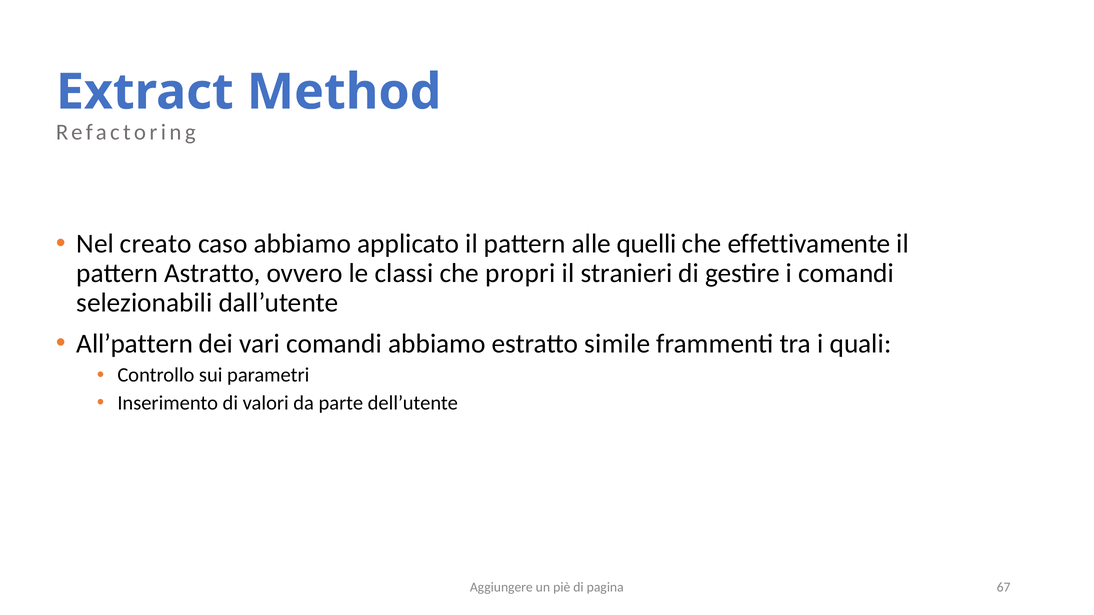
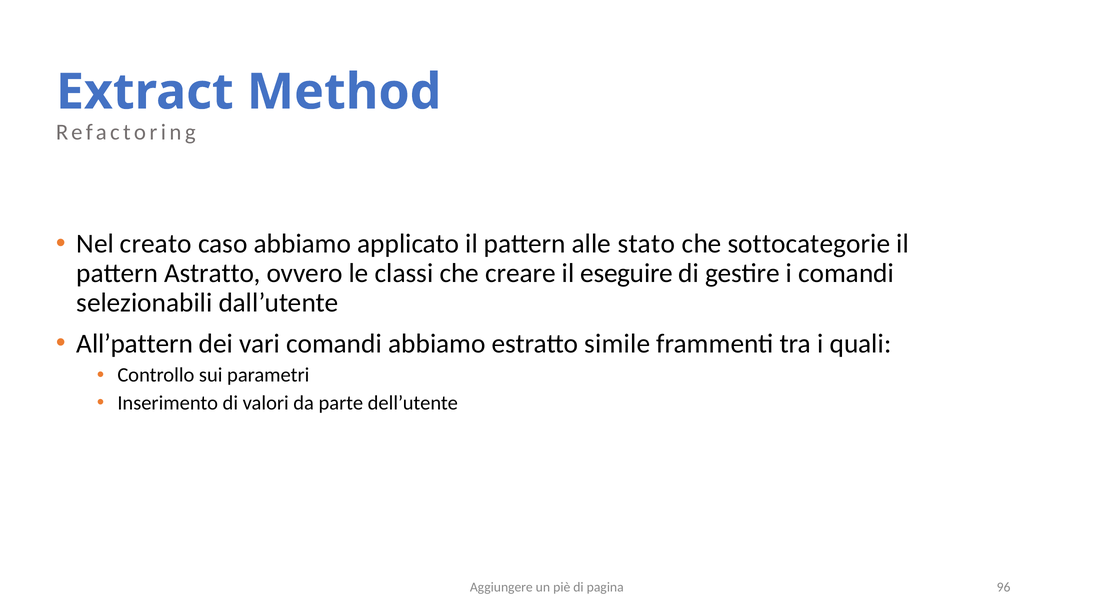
quelli: quelli -> stato (646, 244)
effettivamente: effettivamente -> sottocategorie (809, 244)
propri: propri -> creare (521, 273)
stranieri: stranieri -> eseguire (627, 273)
67: 67 -> 96 (1004, 588)
